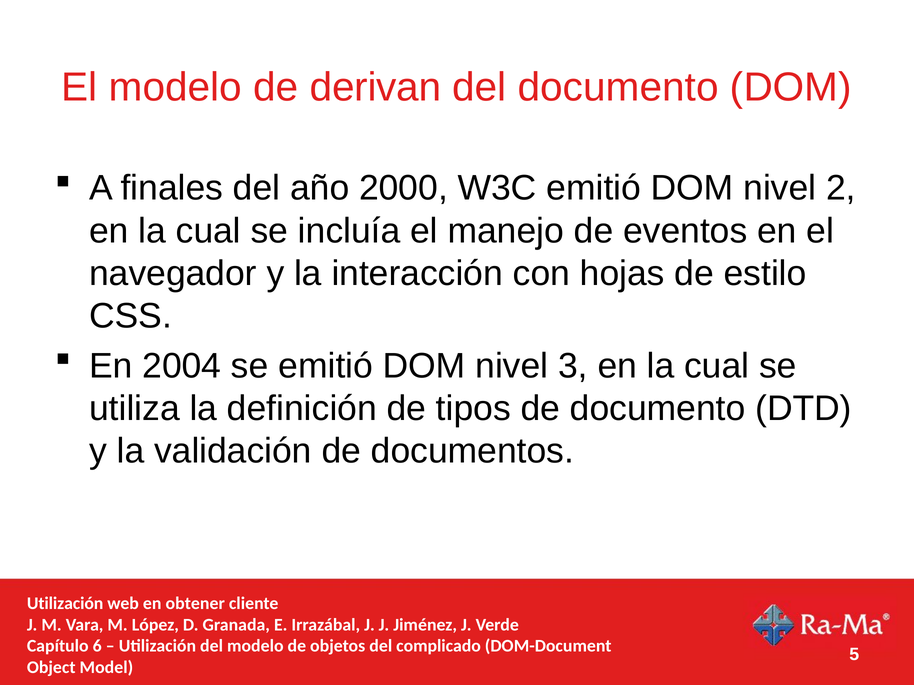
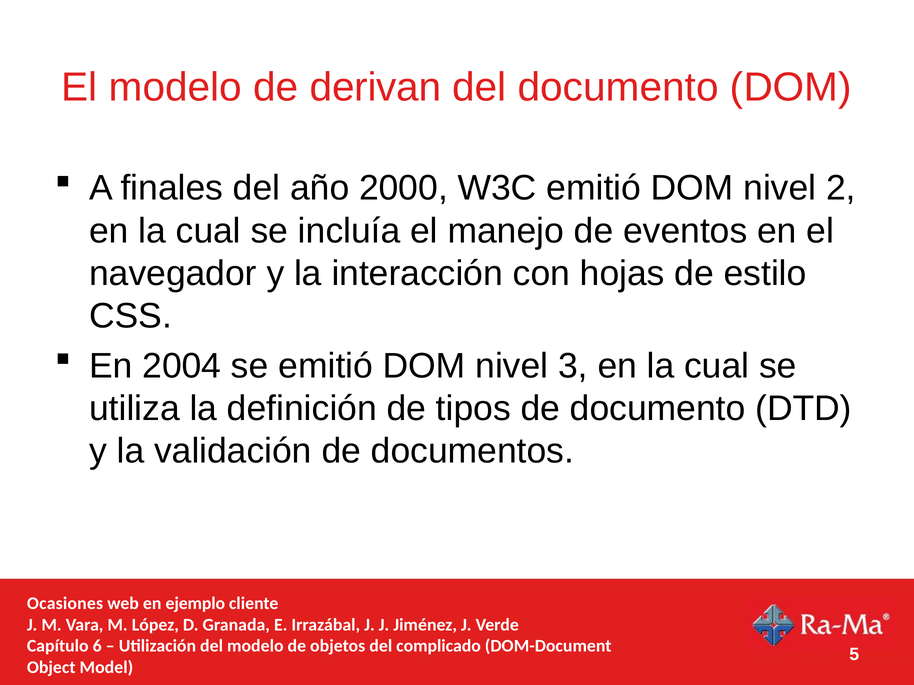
Utilización: Utilización -> Ocasiones (65, 604)
obtener: obtener -> ejemplo (195, 604)
